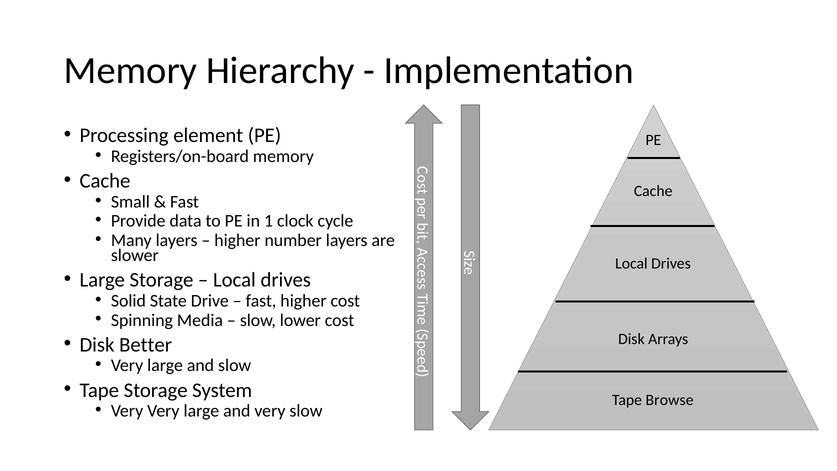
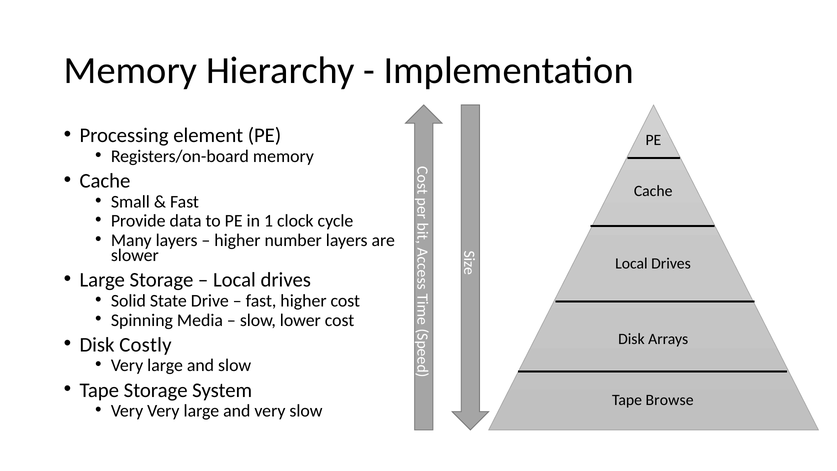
Better: Better -> Costly (145, 345)
